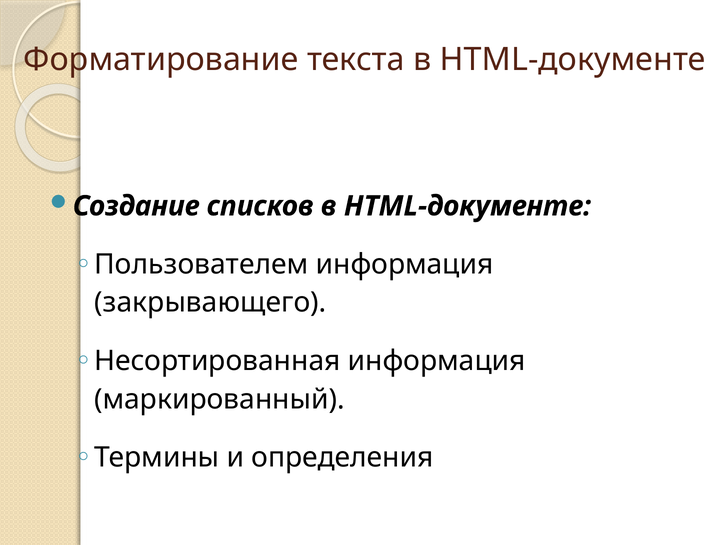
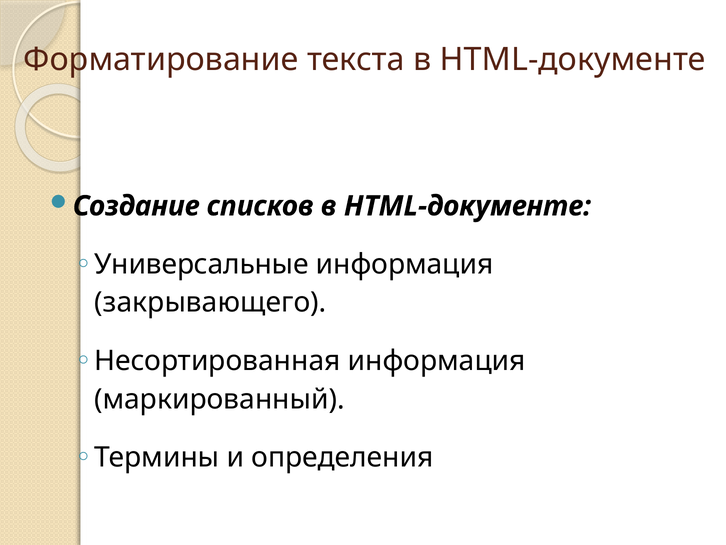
Пользователем: Пользователем -> Универсальные (201, 264)
